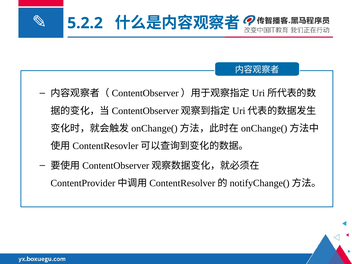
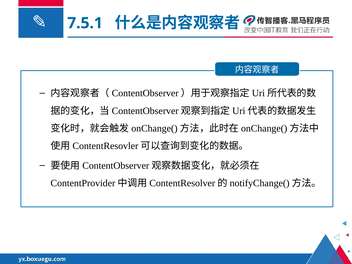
5.2.2: 5.2.2 -> 7.5.1 (85, 23)
